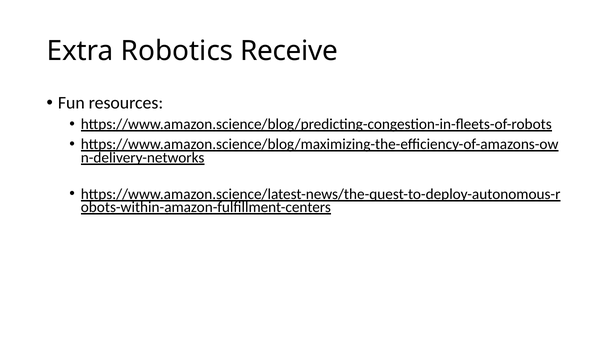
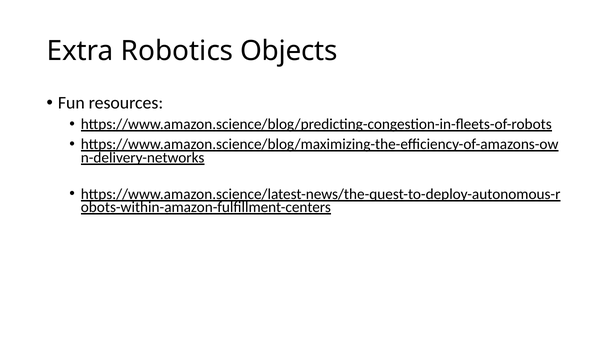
Receive: Receive -> Objects (289, 51)
